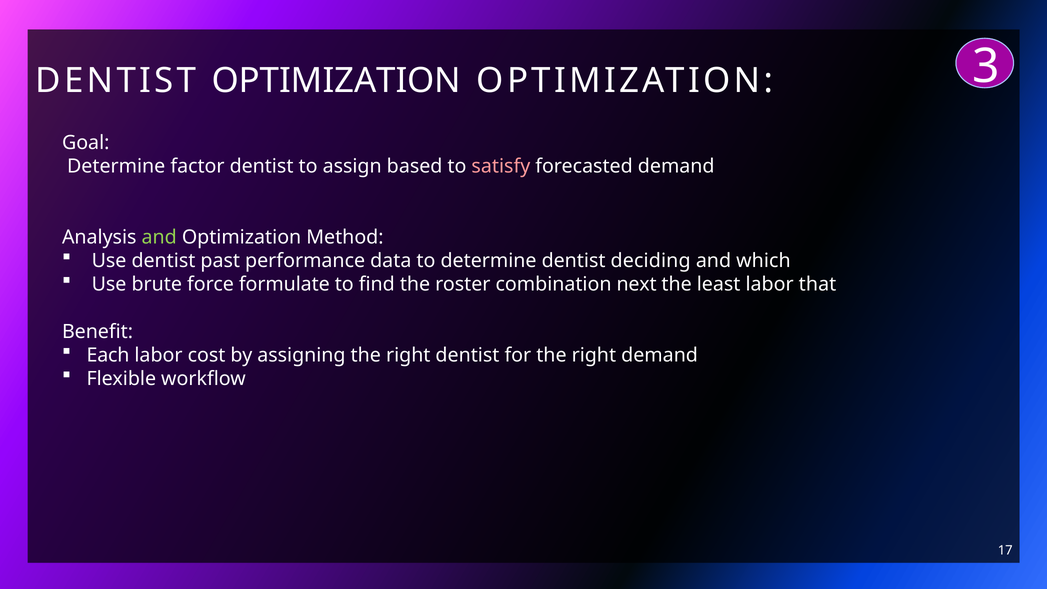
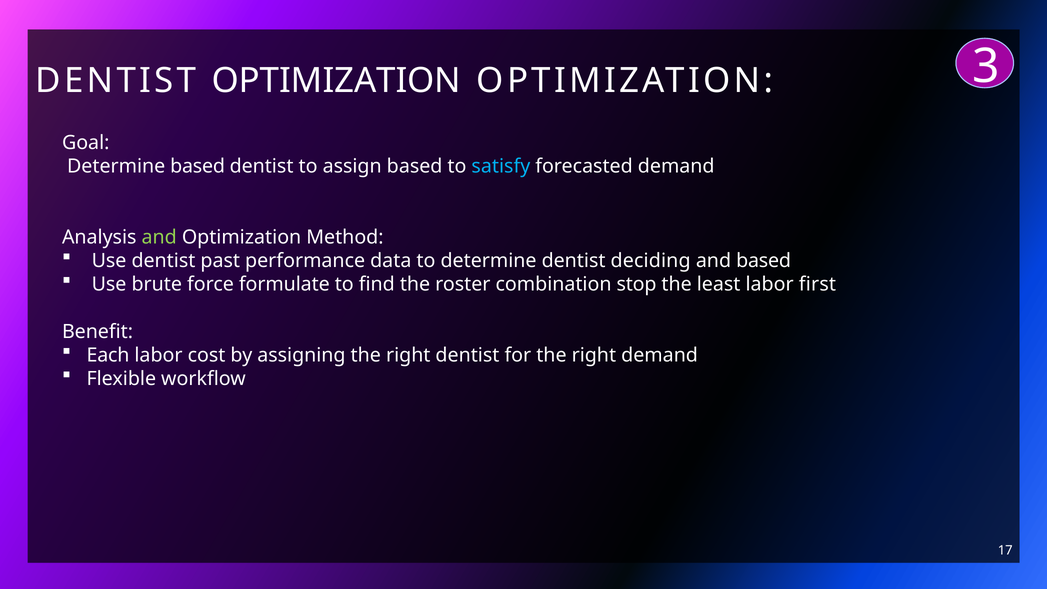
Determine factor: factor -> based (198, 166)
satisfy colour: pink -> light blue (501, 166)
and which: which -> based (764, 261)
next: next -> stop (637, 284)
that: that -> first (817, 284)
